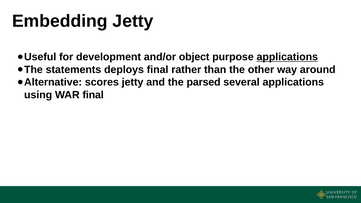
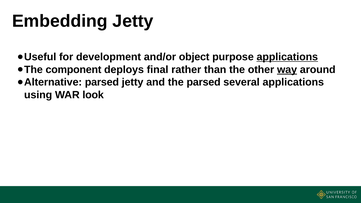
statements: statements -> component (74, 70)
way underline: none -> present (287, 70)
scores: scores -> parsed (102, 82)
WAR final: final -> look (93, 95)
